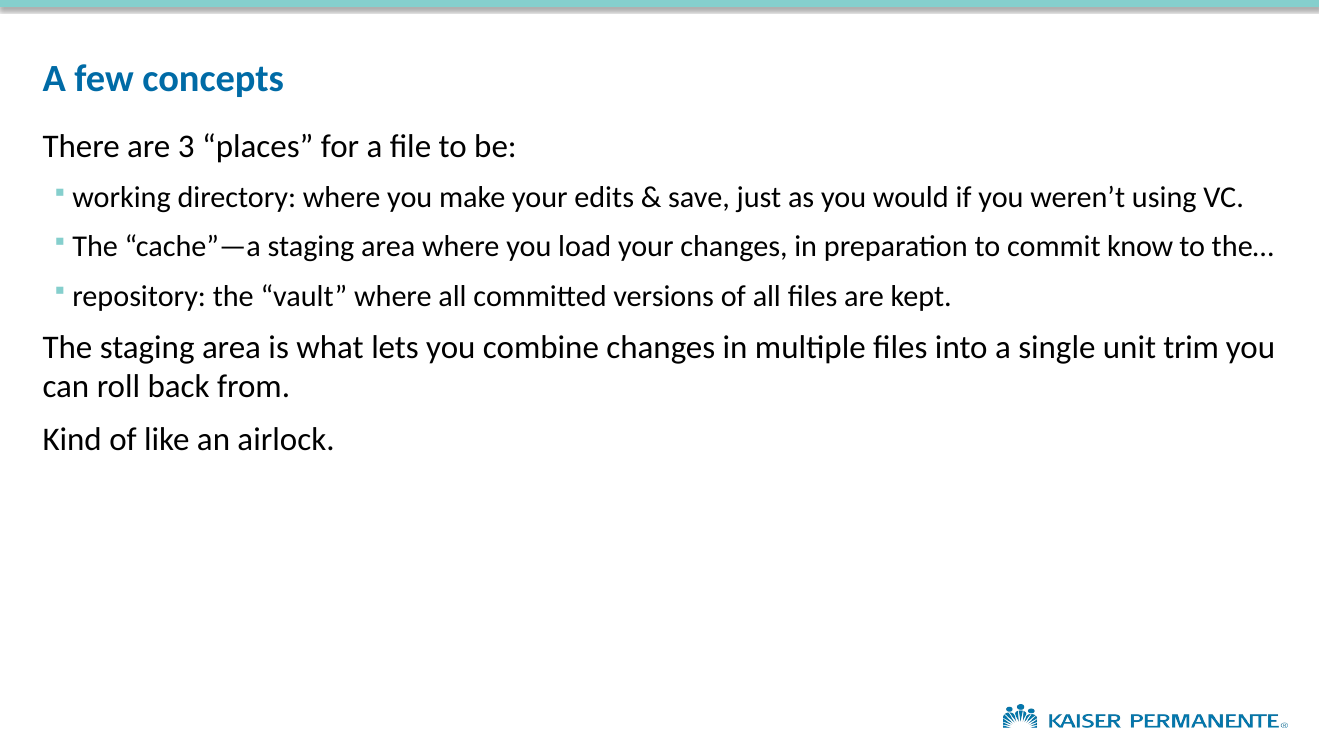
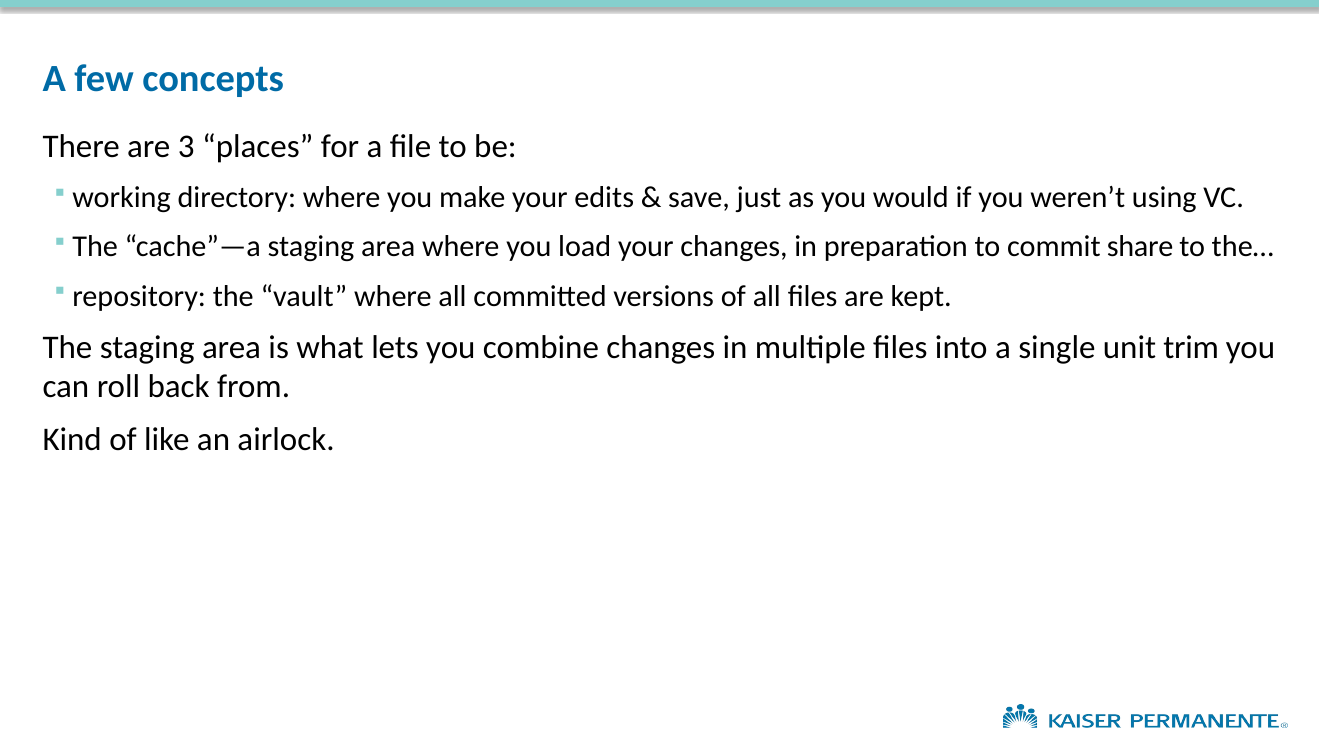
know: know -> share (1140, 247)
